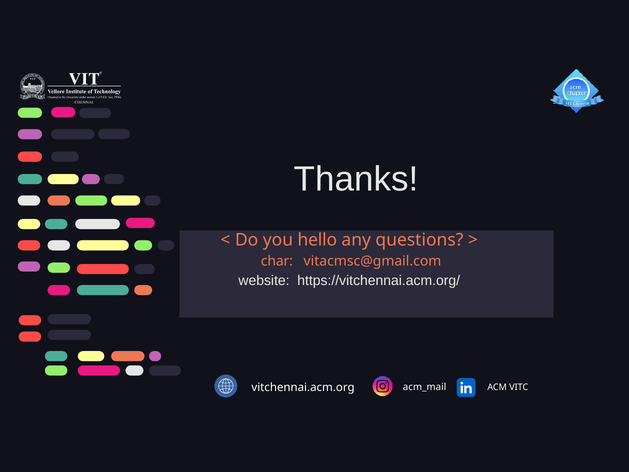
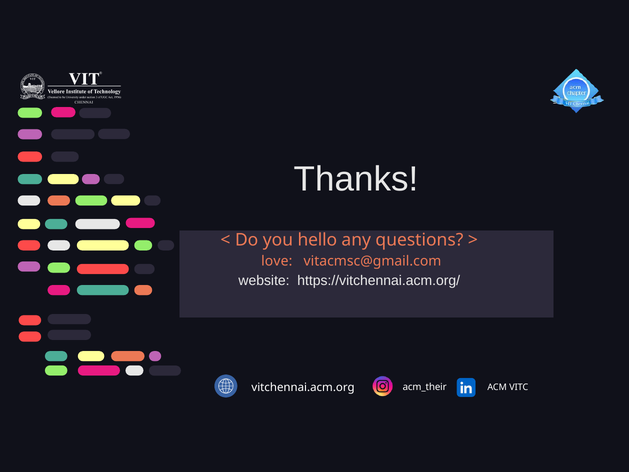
char: char -> love (277, 261)
acm_mail: acm_mail -> acm_their (425, 387)
